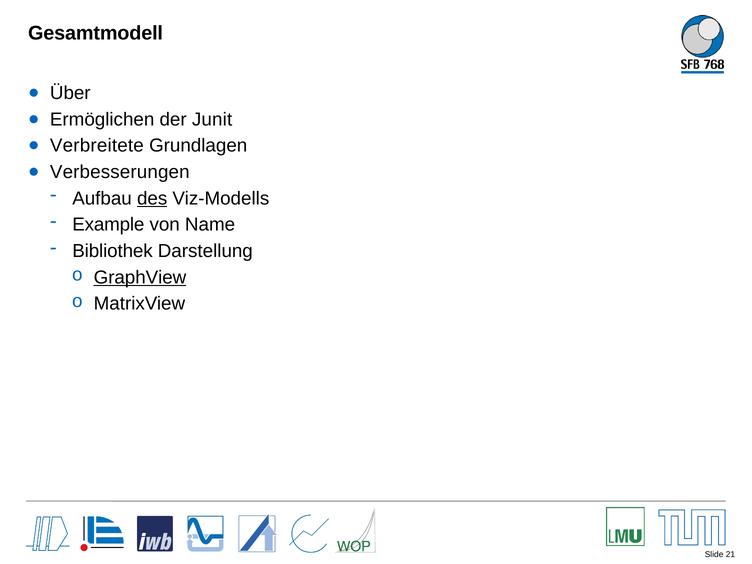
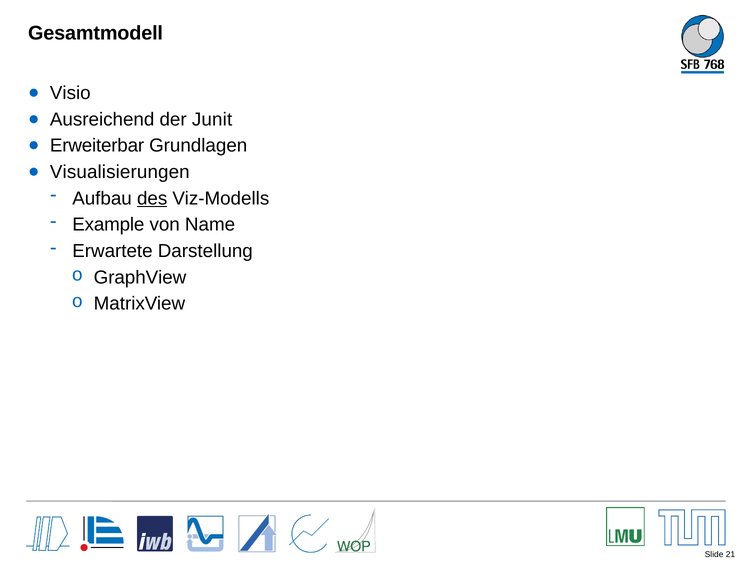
Über: Über -> Visio (70, 93)
Ermöglichen: Ermöglichen -> Ausreichend (102, 119)
Verbreitete: Verbreitete -> Erweiterbar (97, 146)
Verbesserungen: Verbesserungen -> Visualisierungen (120, 172)
Bibliothek: Bibliothek -> Erwartete (112, 251)
GraphView underline: present -> none (140, 277)
